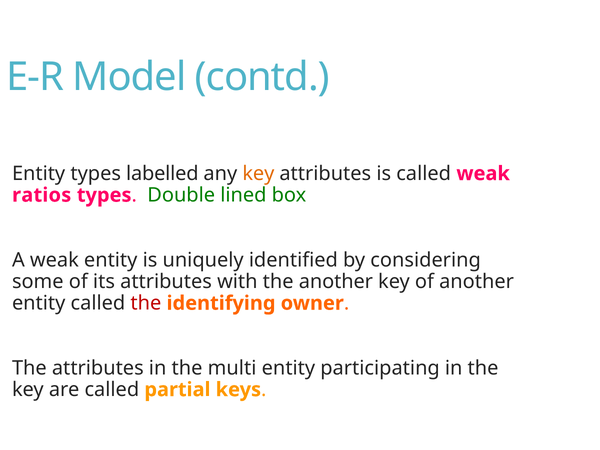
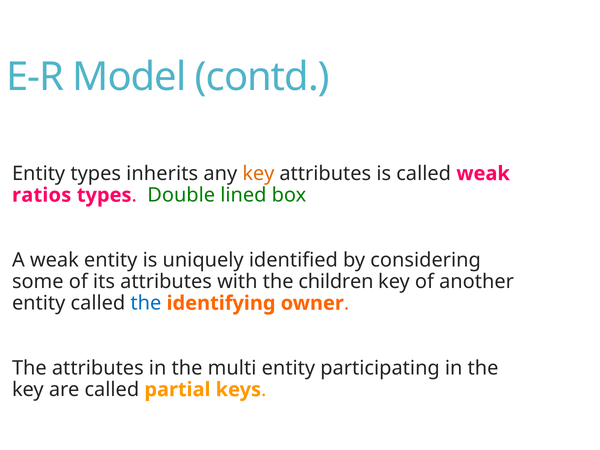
labelled: labelled -> inherits (162, 174)
the another: another -> children (336, 282)
the colour: red -> blue (146, 303)
